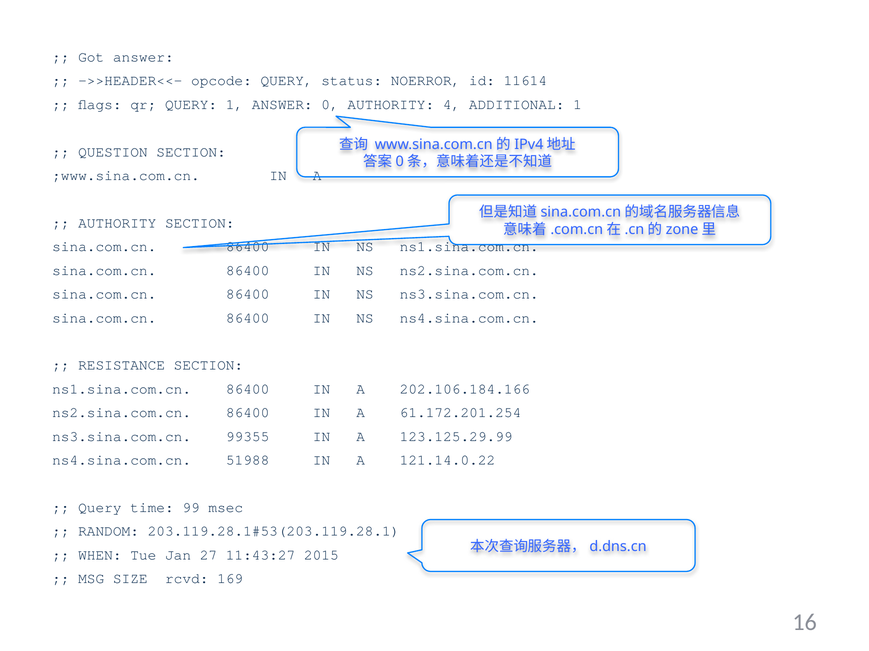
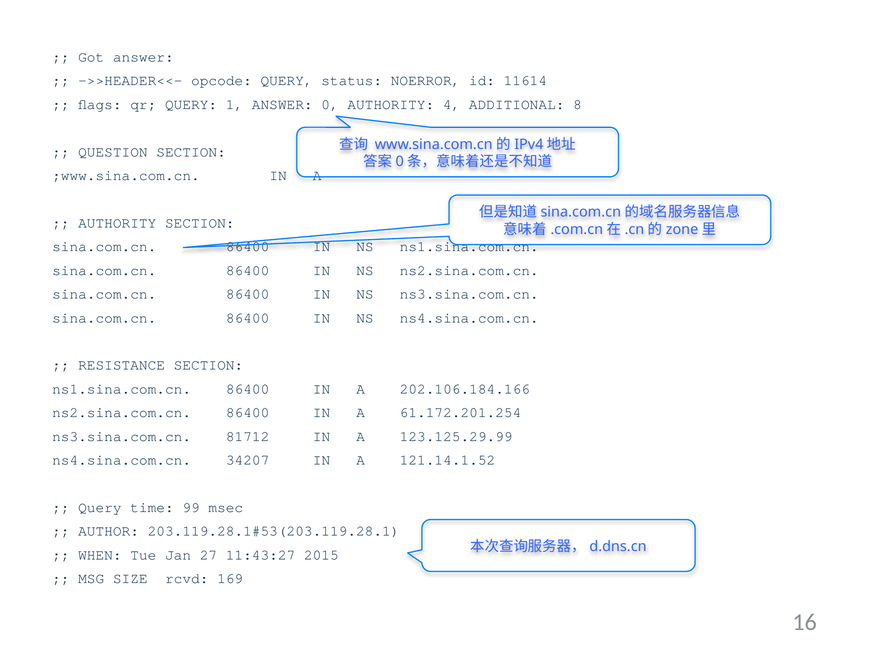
ADDITIONAL 1: 1 -> 8 (577, 104)
99355: 99355 -> 81712 (248, 437)
51988: 51988 -> 34207 (248, 461)
121.14.0.22: 121.14.0.22 -> 121.14.1.52 (447, 461)
RANDOM: RANDOM -> AUTHOR (109, 532)
